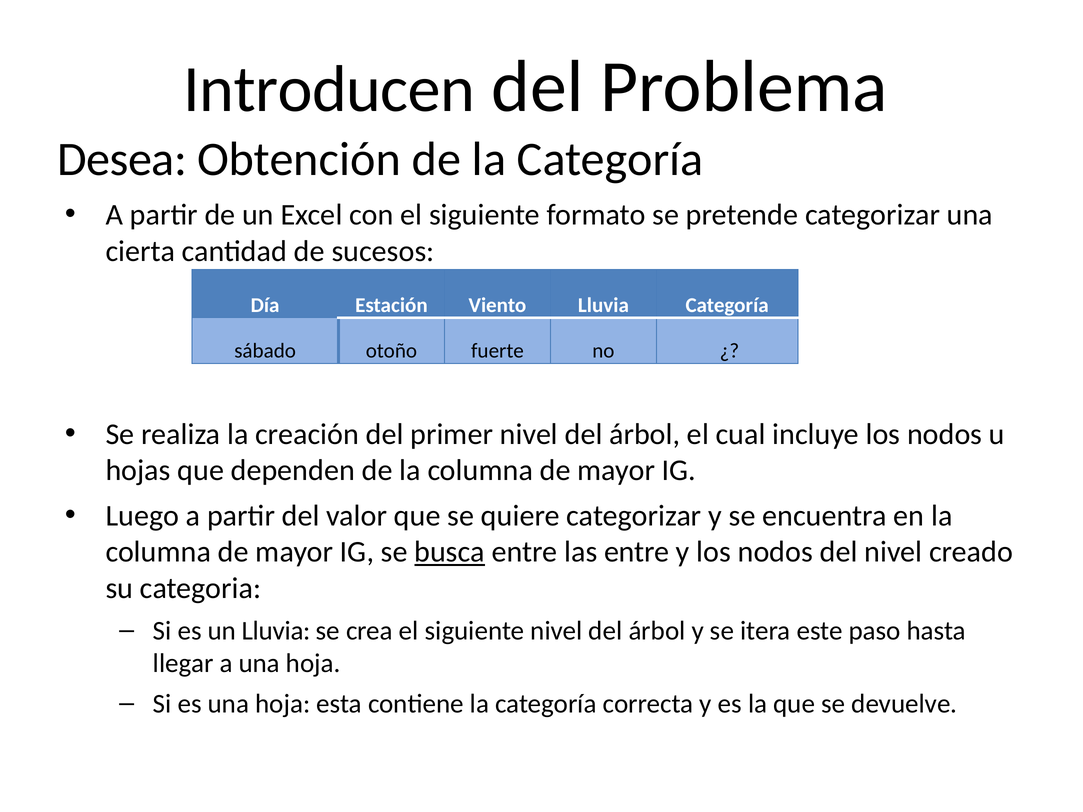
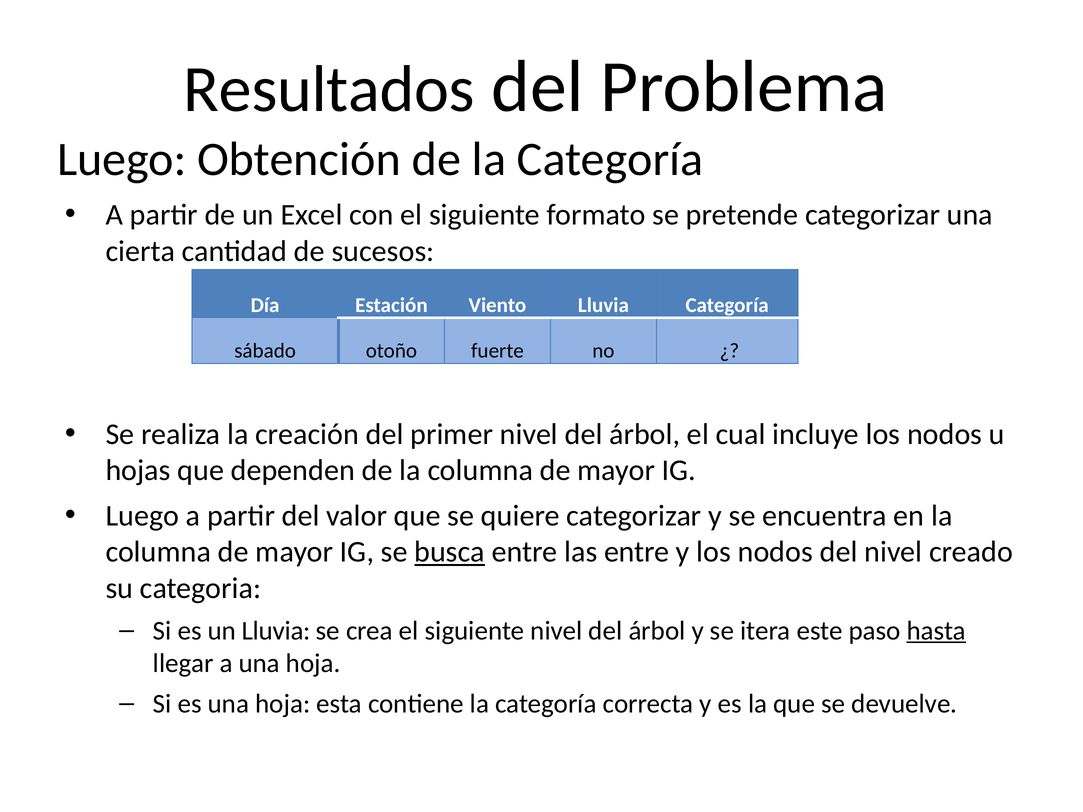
Introducen: Introducen -> Resultados (329, 90)
Desea: Desea -> Luego (122, 159)
hasta underline: none -> present (936, 631)
